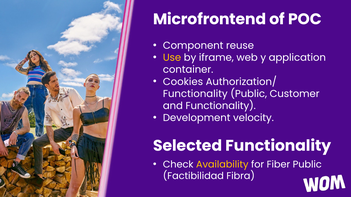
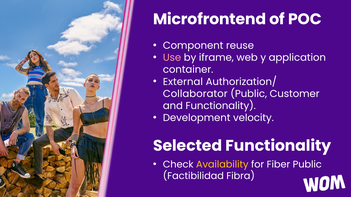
Use colour: yellow -> pink (172, 58)
Cookies: Cookies -> External (183, 82)
Functionality: Functionality -> Collaborator (195, 94)
